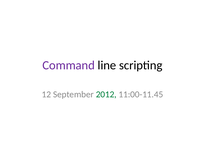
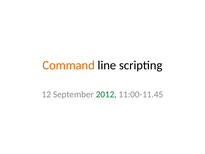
Command colour: purple -> orange (69, 65)
